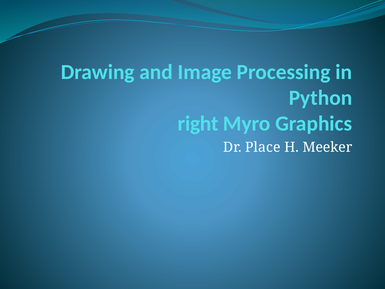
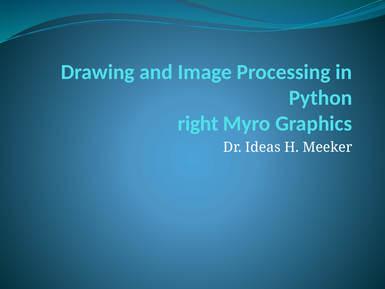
Place: Place -> Ideas (263, 147)
